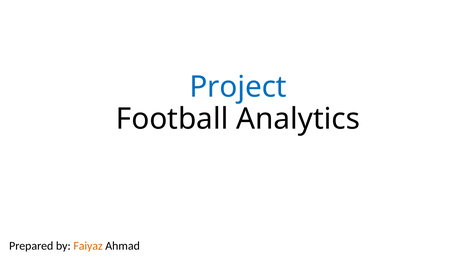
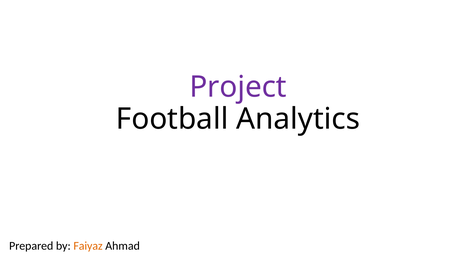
Project colour: blue -> purple (238, 87)
